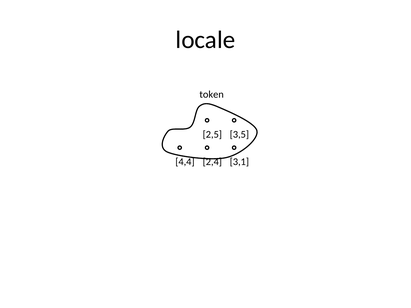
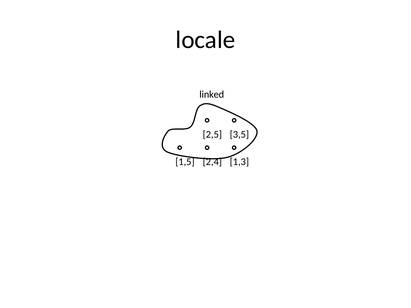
token: token -> linked (212, 95)
4,4: 4,4 -> 1,5 (185, 162)
3,1: 3,1 -> 1,3 (239, 162)
